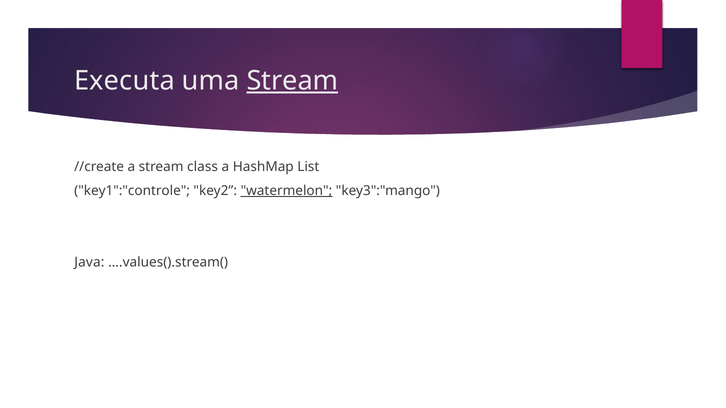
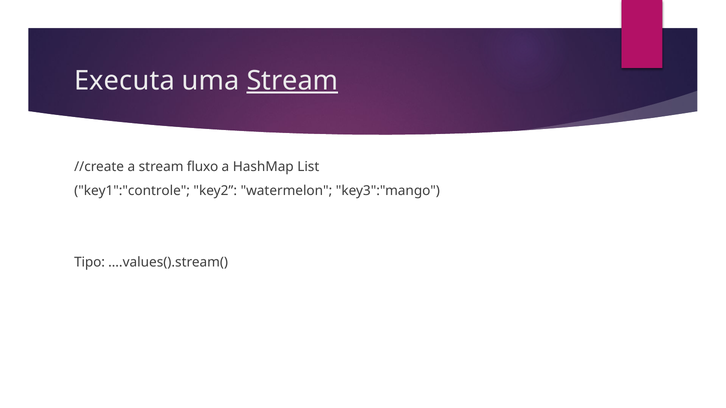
class: class -> fluxo (203, 167)
watermelon underline: present -> none (286, 191)
Java: Java -> Tipo (90, 262)
